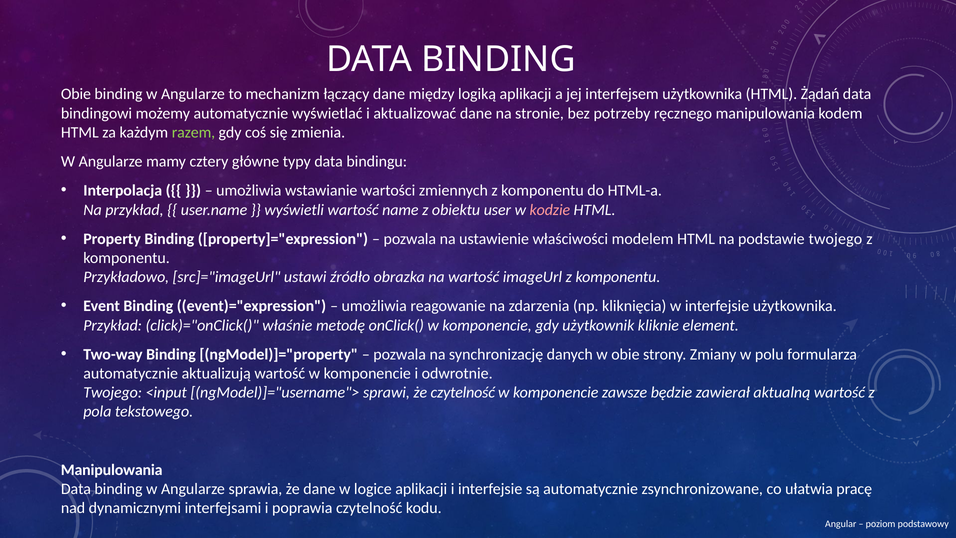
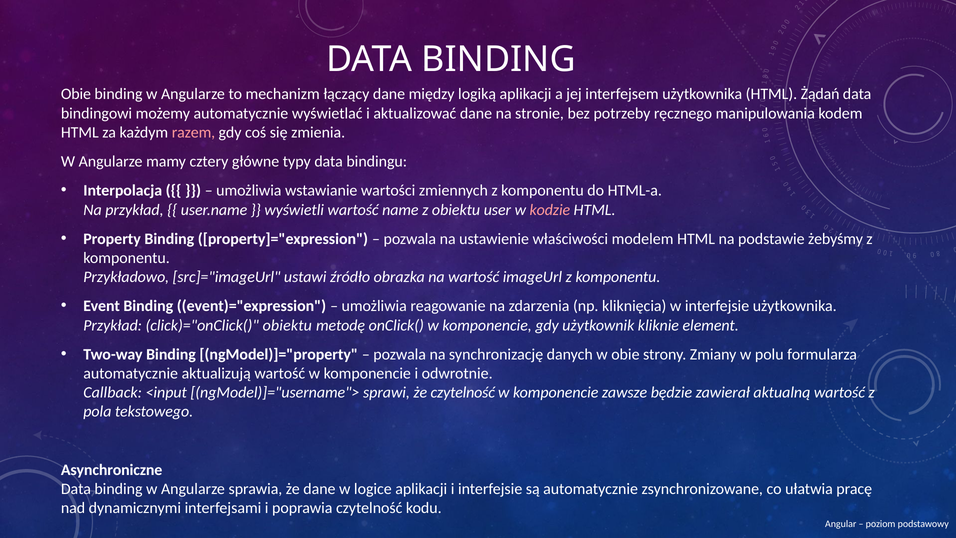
razem colour: light green -> pink (193, 132)
podstawie twojego: twojego -> żebyśmy (836, 239)
click)="onClick( właśnie: właśnie -> obiektu (287, 325)
Twojego: Twojego -> Callback (113, 392)
Manipulowania: Manipulowania -> Asynchroniczne (112, 470)
